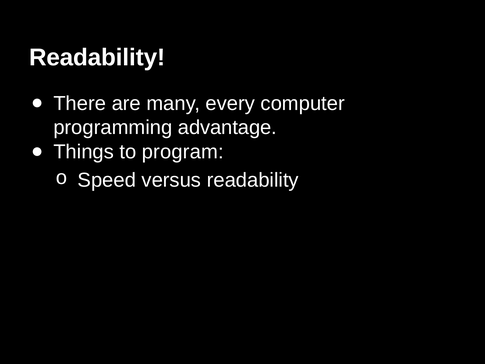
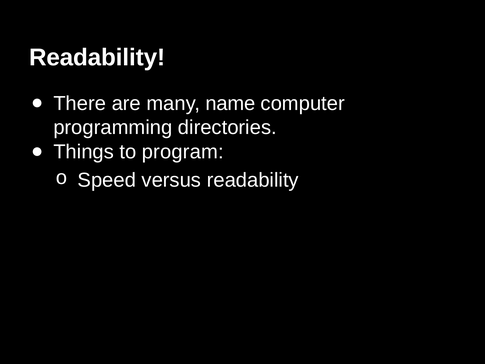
every: every -> name (230, 103)
advantage: advantage -> directories (227, 128)
